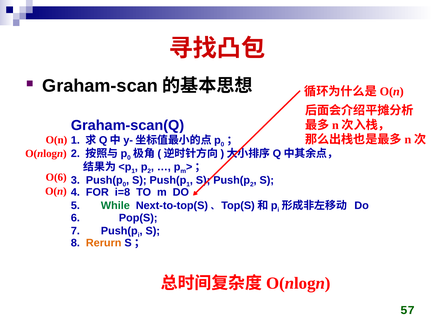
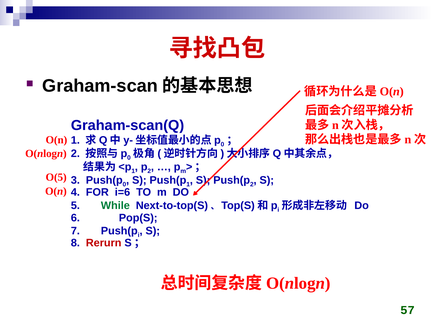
O(6: O(6 -> O(5 (56, 177)
i=8: i=8 -> i=6 (122, 192)
Rerurn colour: orange -> red (104, 243)
